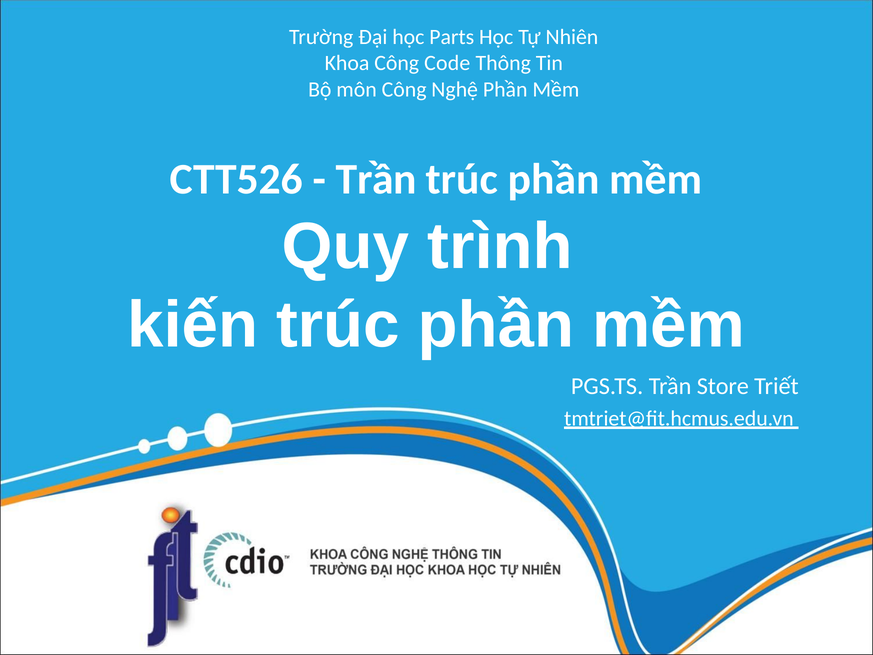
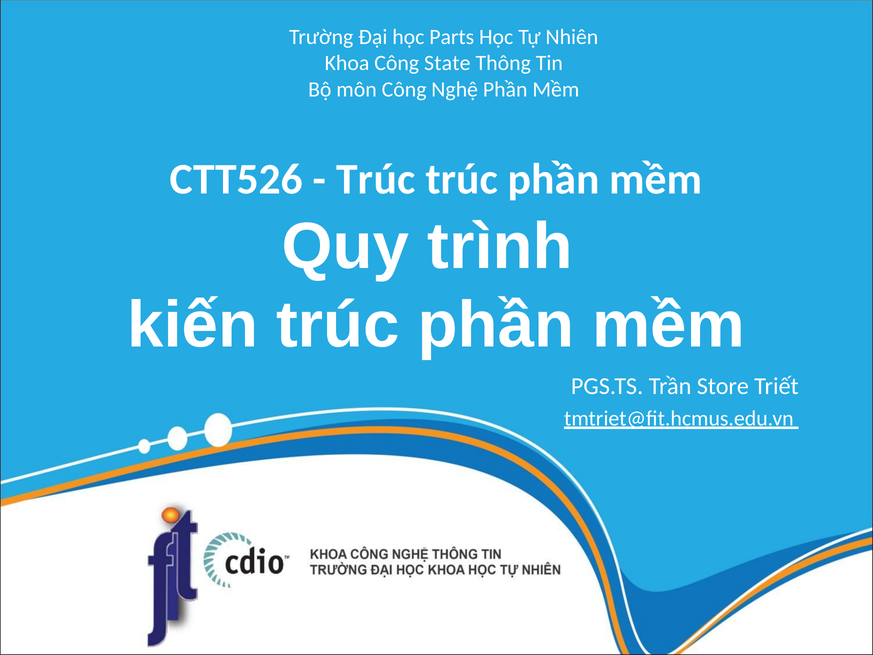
Code: Code -> State (447, 63)
Trần: Trần -> Trúc (376, 179)
